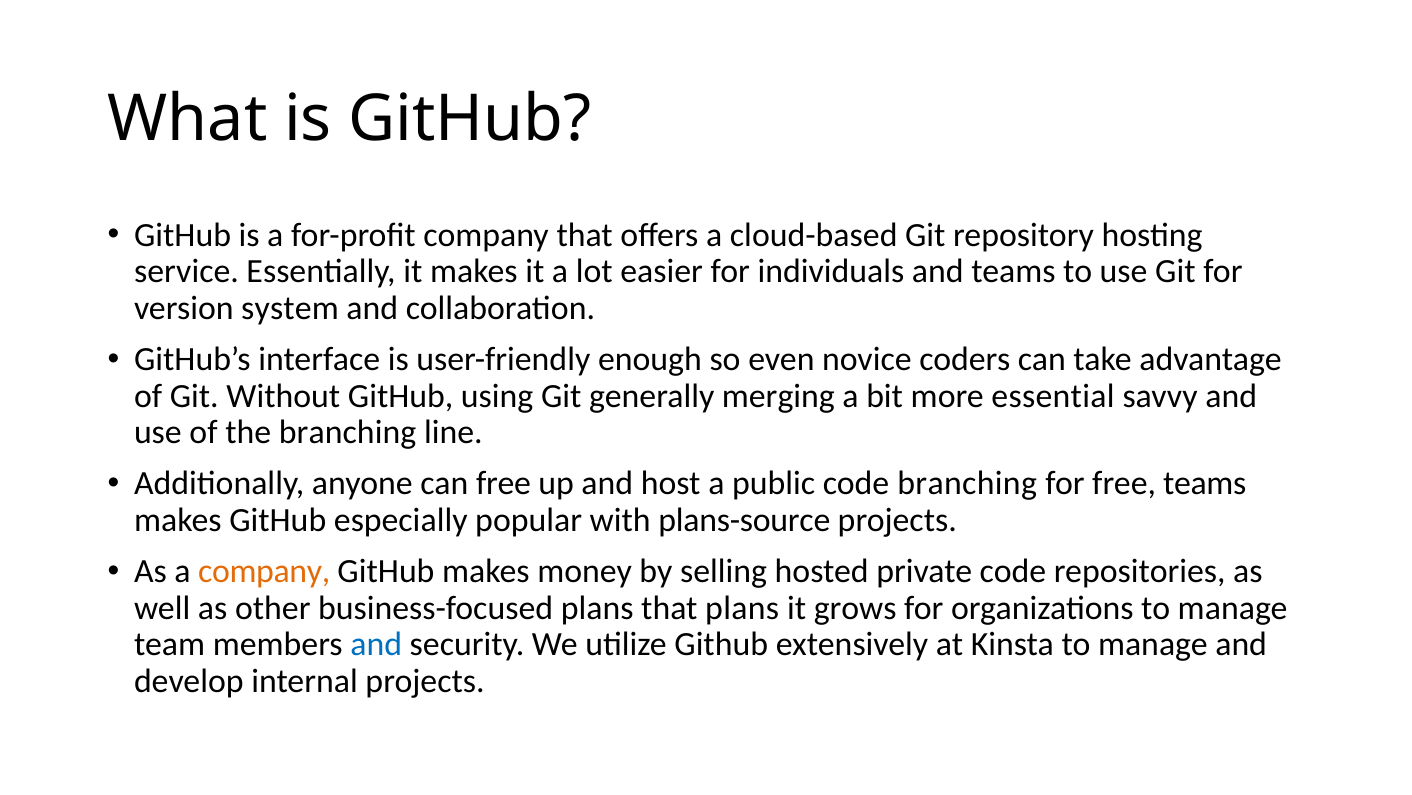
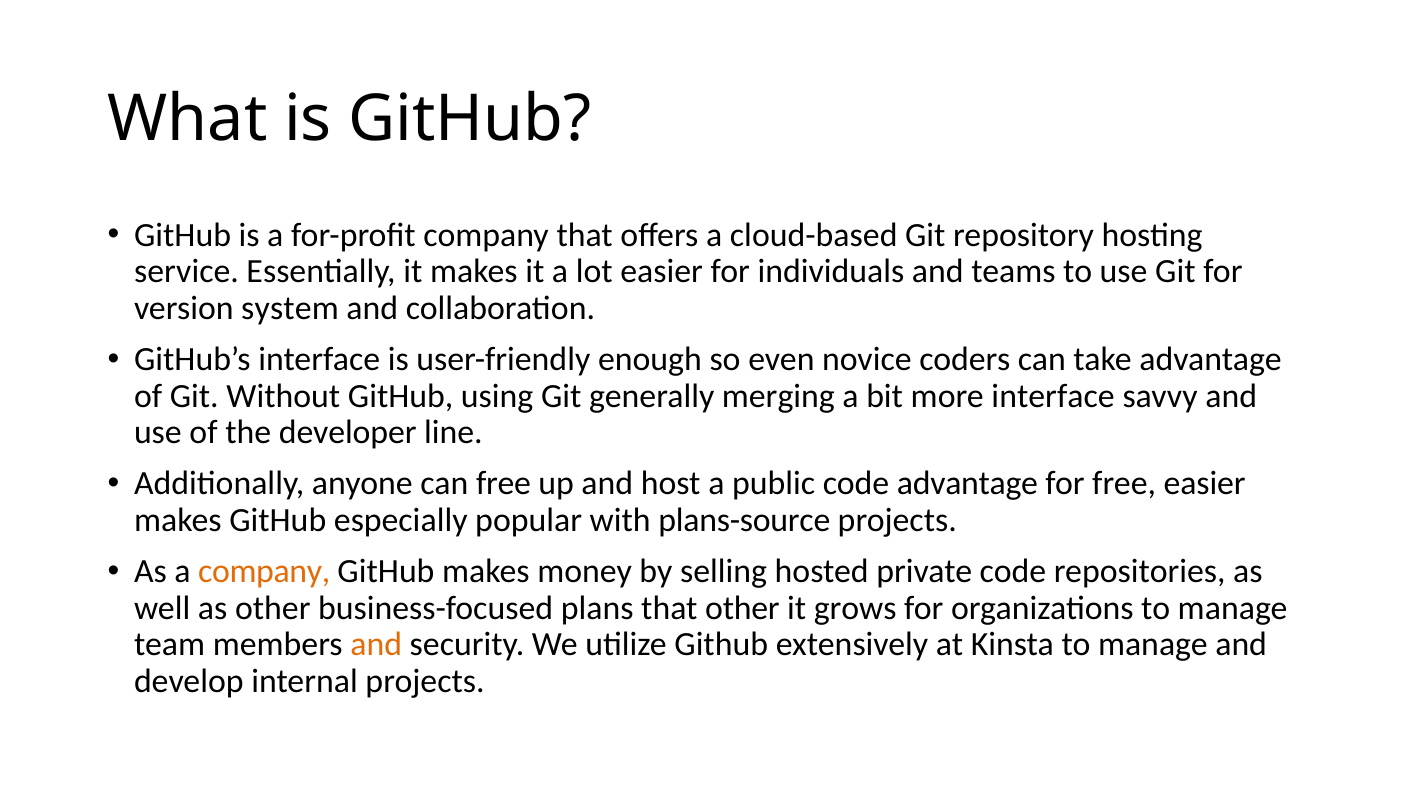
more essential: essential -> interface (1053, 396)
the branching: branching -> developer (348, 432)
code branching: branching -> advantage (967, 483)
free teams: teams -> easier (1205, 483)
that plans: plans -> other (742, 608)
and colour: blue -> orange (376, 644)
